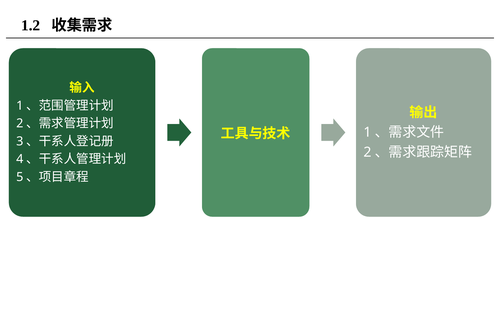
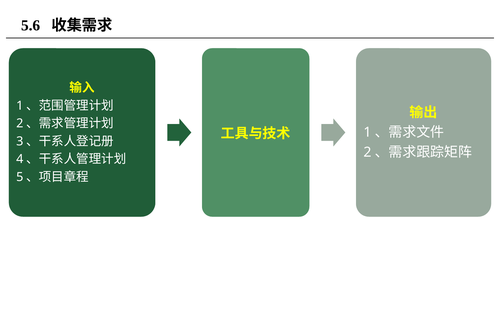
1.2: 1.2 -> 5.6 (31, 25)
